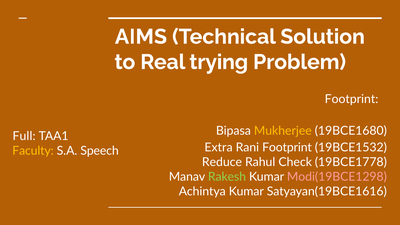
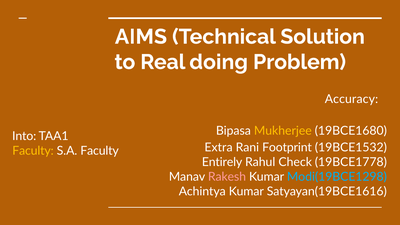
trying: trying -> doing (219, 62)
Footprint: Footprint -> Accuracy (351, 99)
Full: Full -> Into (24, 136)
S.A Speech: Speech -> Faculty (100, 151)
Reduce: Reduce -> Entirely (222, 162)
Rakesh colour: light green -> pink (227, 177)
Modi(19BCE1298 colour: pink -> light blue (337, 177)
